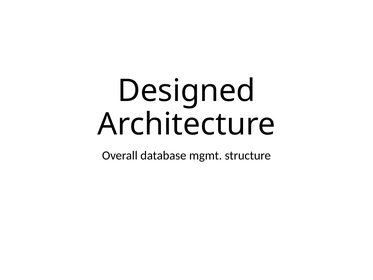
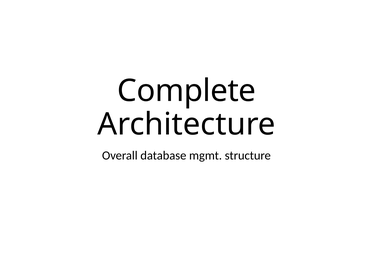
Designed: Designed -> Complete (187, 91)
